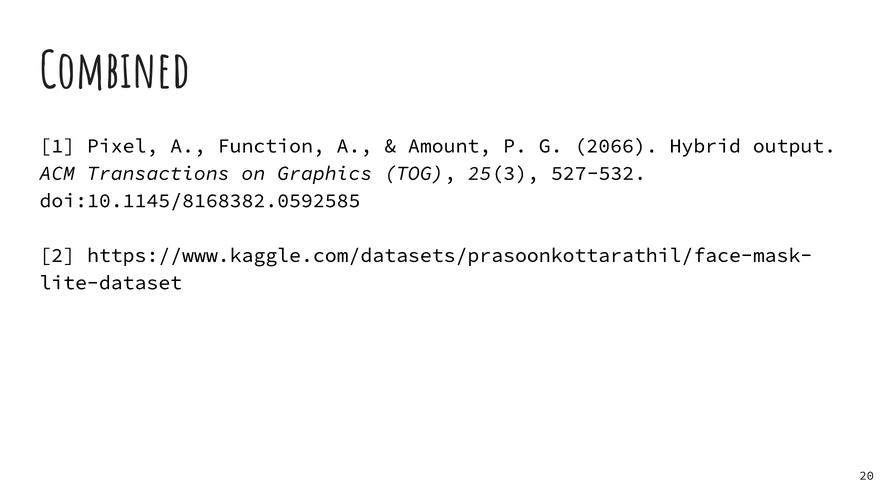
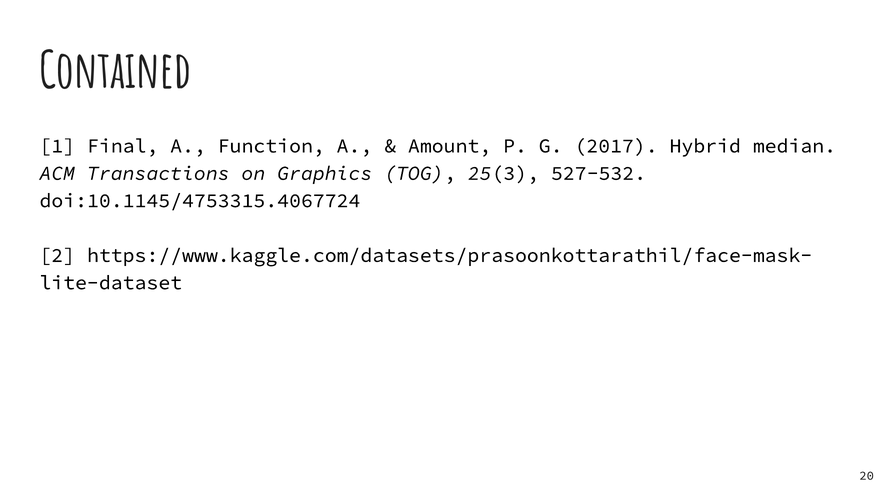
Combined: Combined -> Contained (115, 72)
Pixel: Pixel -> Final (123, 146)
2066: 2066 -> 2017 (616, 146)
output: output -> median (794, 146)
doi:10.1145/8168382.0592585: doi:10.1145/8168382.0592585 -> doi:10.1145/4753315.4067724 (200, 201)
